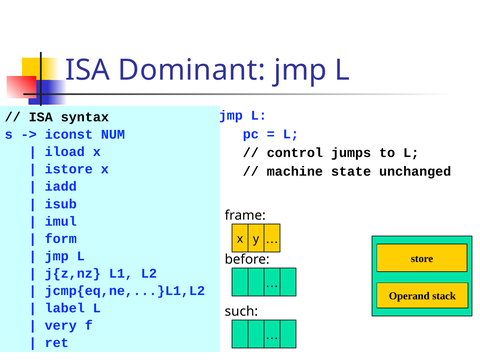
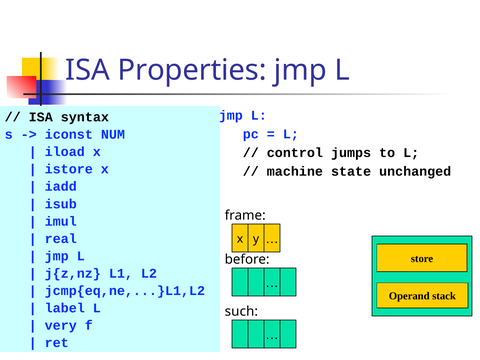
Dominant: Dominant -> Properties (192, 70)
form: form -> real (61, 239)
